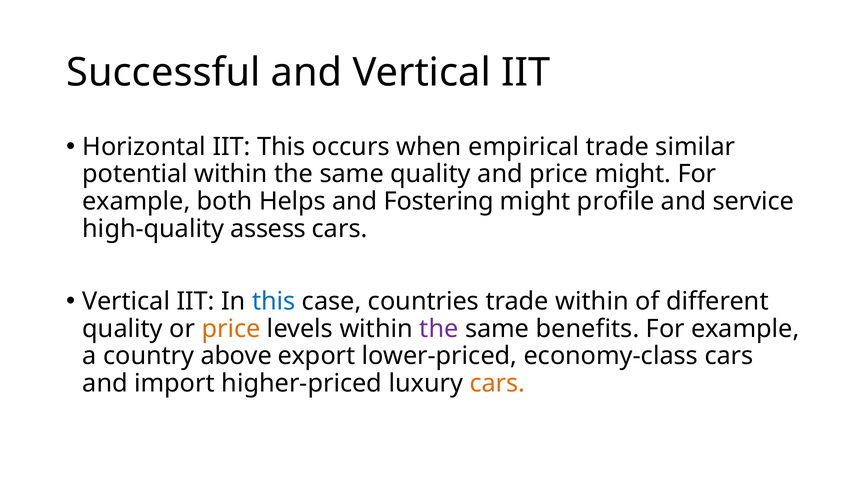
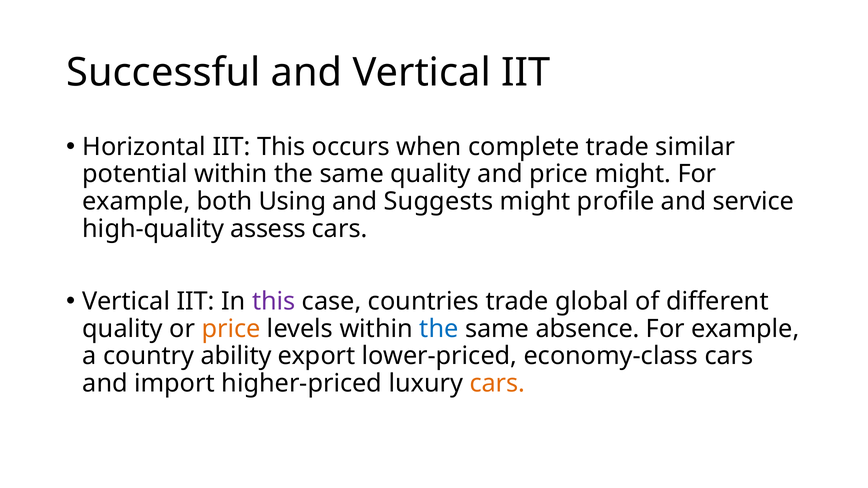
empirical: empirical -> complete (524, 147)
Helps: Helps -> Using (292, 201)
Fostering: Fostering -> Suggests (439, 201)
this colour: blue -> purple (274, 302)
trade within: within -> global (592, 302)
the colour: purple -> blue (439, 329)
benefits: benefits -> absence (588, 329)
above: above -> ability (236, 356)
